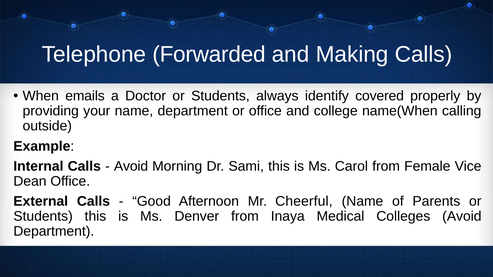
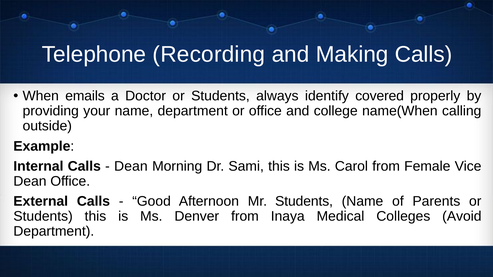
Forwarded: Forwarded -> Recording (209, 54)
Avoid: Avoid -> Dean (131, 166)
Mr Cheerful: Cheerful -> Students (304, 202)
